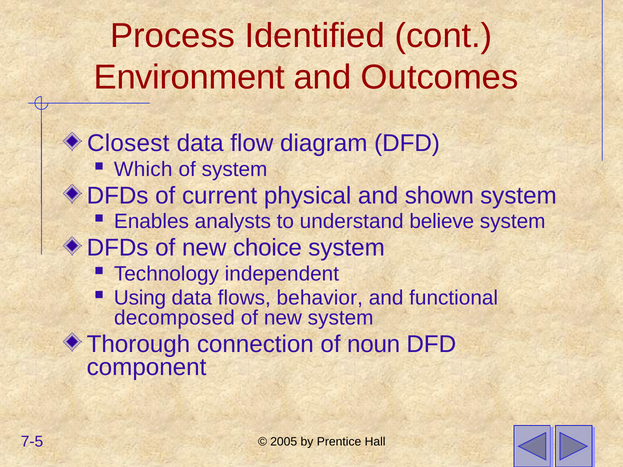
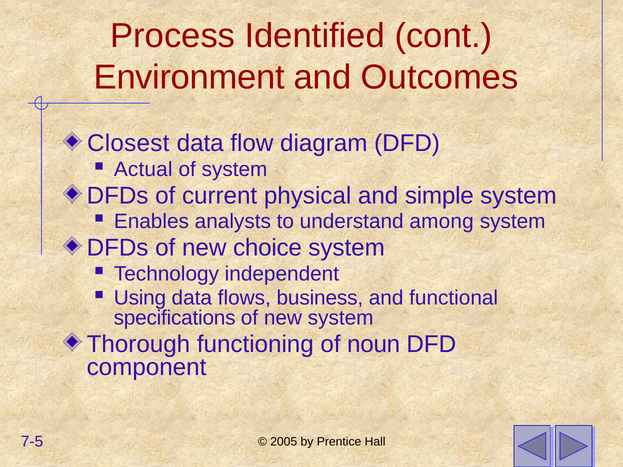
Which: Which -> Actual (143, 169)
shown: shown -> simple (439, 196)
believe: believe -> among (442, 222)
behavior: behavior -> business (320, 298)
decomposed: decomposed -> specifications (175, 318)
connection: connection -> functioning (255, 344)
